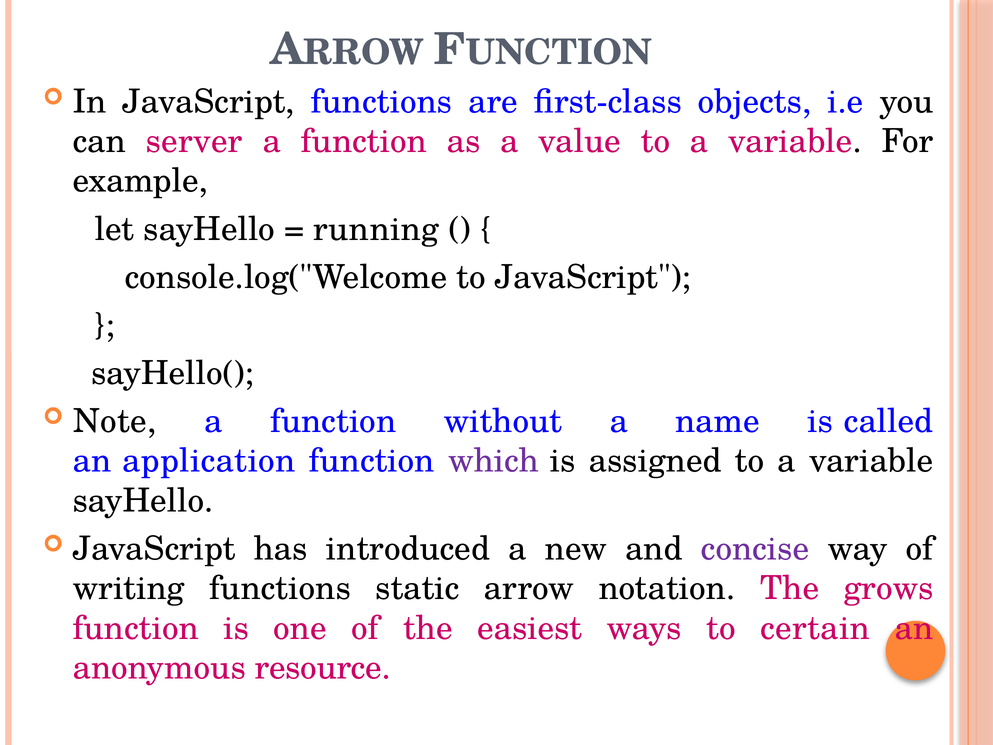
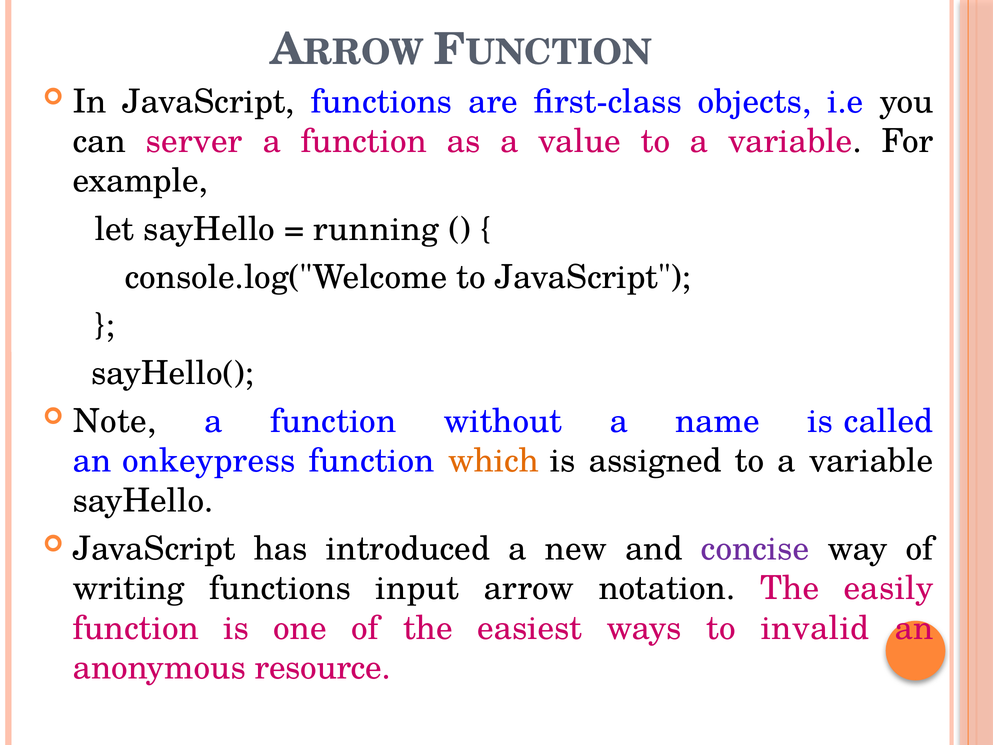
application: application -> onkeypress (209, 461)
which colour: purple -> orange (494, 461)
static: static -> input (417, 588)
grows: grows -> easily (889, 588)
certain: certain -> invalid (815, 628)
